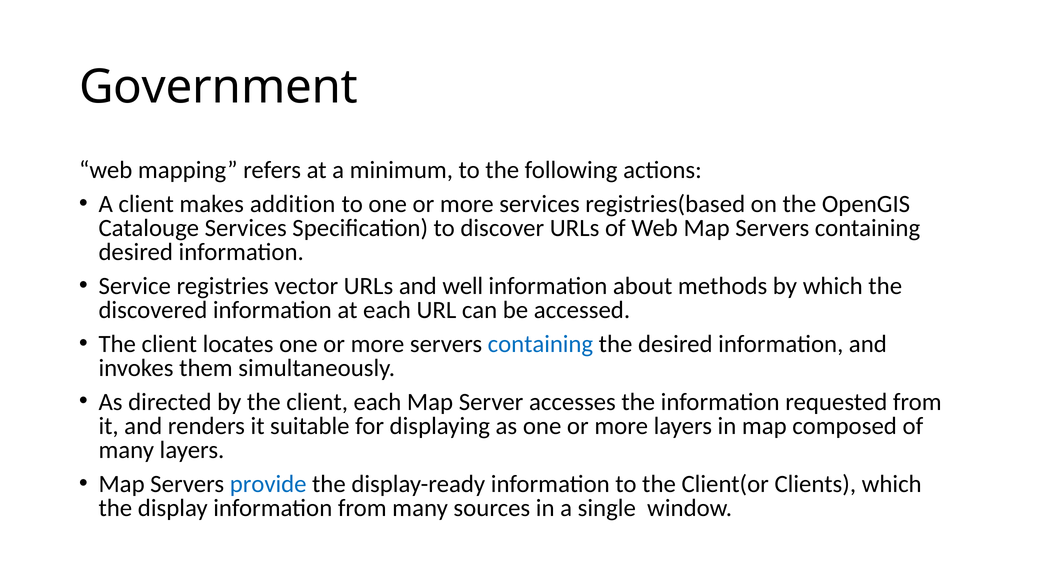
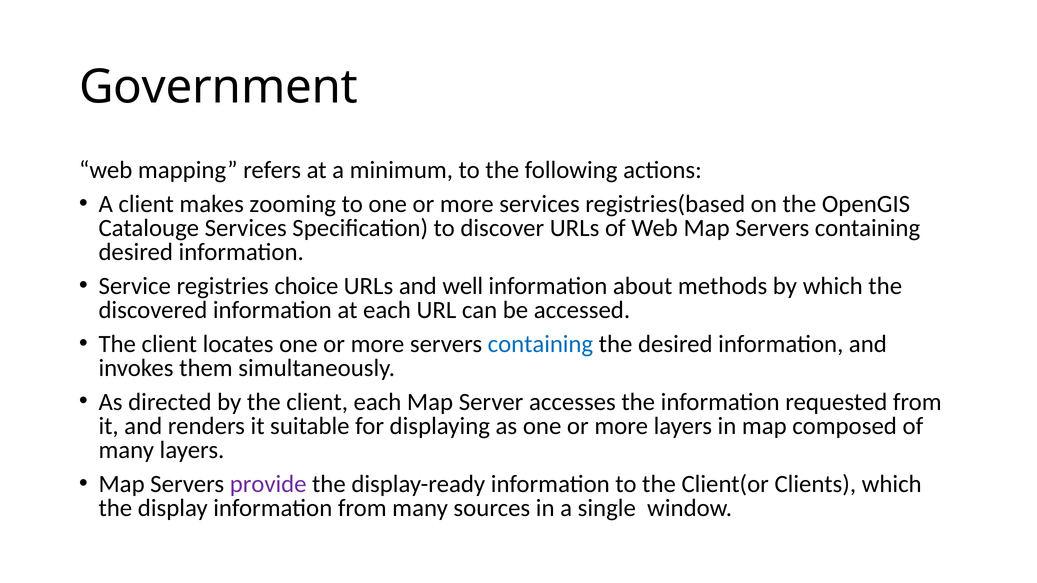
addition: addition -> zooming (293, 204)
vector: vector -> choice (306, 286)
provide colour: blue -> purple (268, 484)
